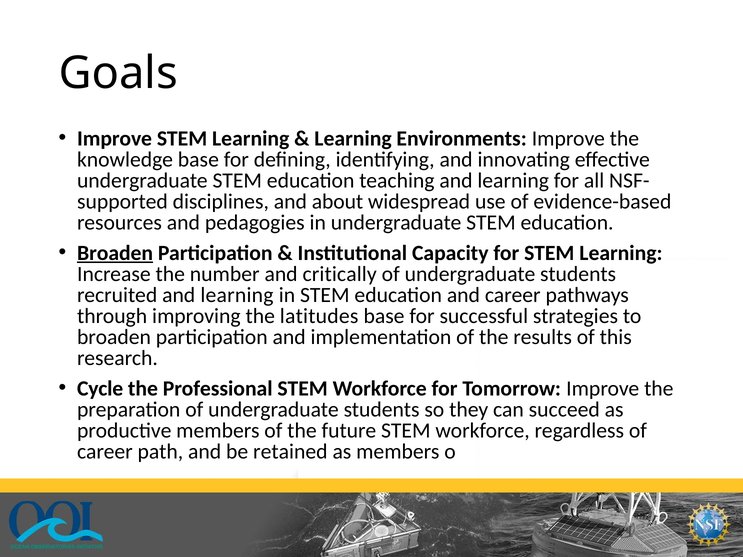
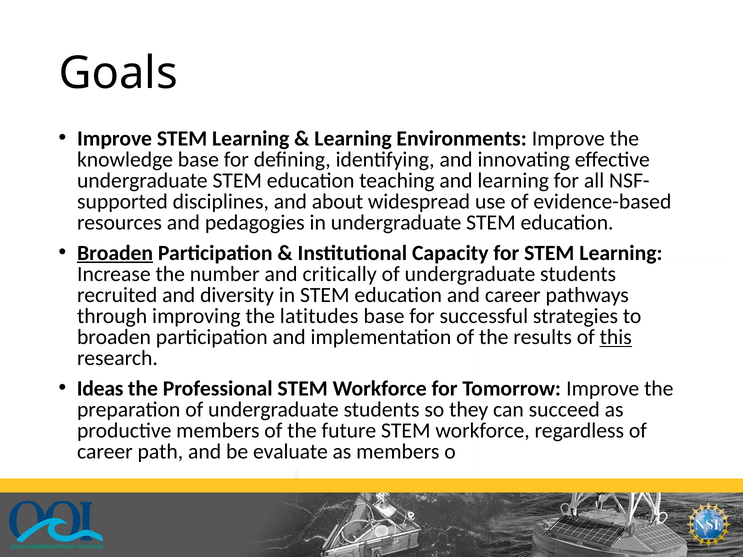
recruited and learning: learning -> diversity (237, 295)
this underline: none -> present (616, 337)
Cycle: Cycle -> Ideas (100, 389)
retained: retained -> evaluate (290, 452)
